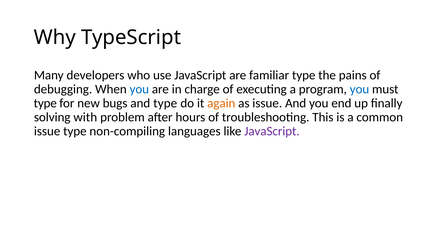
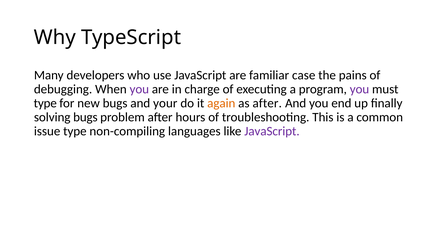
familiar type: type -> case (304, 75)
you colour: blue -> purple (139, 89)
you colour: blue -> purple (360, 89)
and type: type -> your (165, 103)
as issue: issue -> after (267, 103)
solving with: with -> bugs (85, 117)
